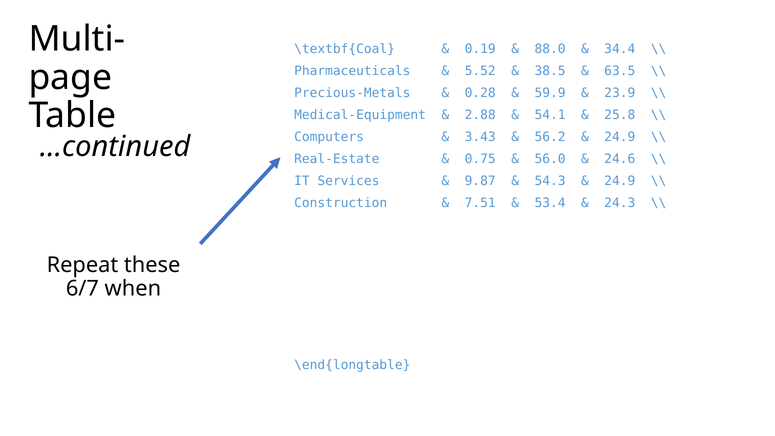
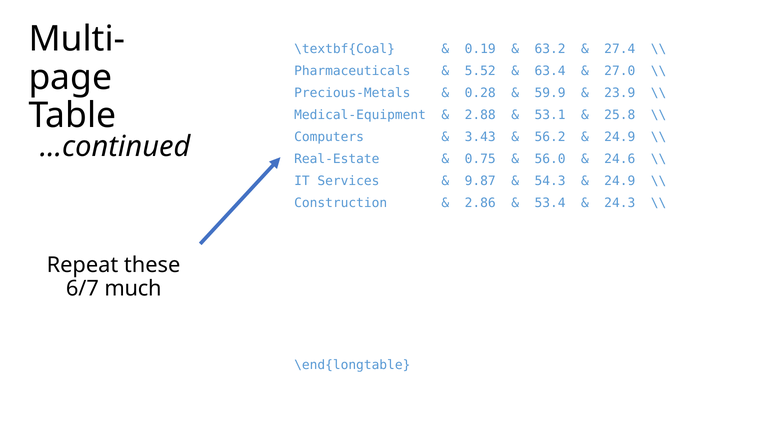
88.0: 88.0 -> 63.2 (550, 49)
34.4: 34.4 -> 27.4 (620, 49)
38.5: 38.5 -> 63.4 (550, 71)
63.5: 63.5 -> 27.0 (620, 71)
54.1: 54.1 -> 53.1 (550, 115)
7.51: 7.51 -> 2.86 (480, 203)
when: when -> much (133, 288)
